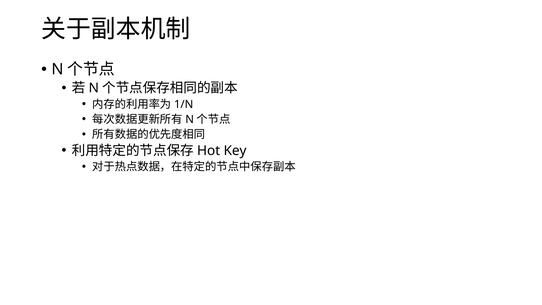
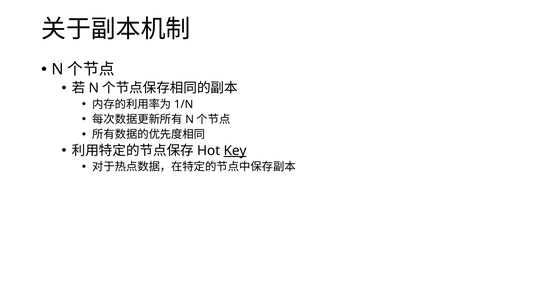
Key underline: none -> present (235, 151)
